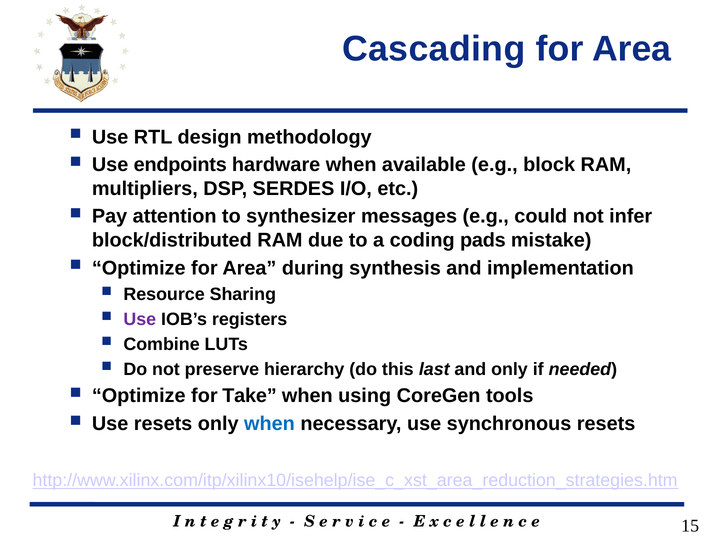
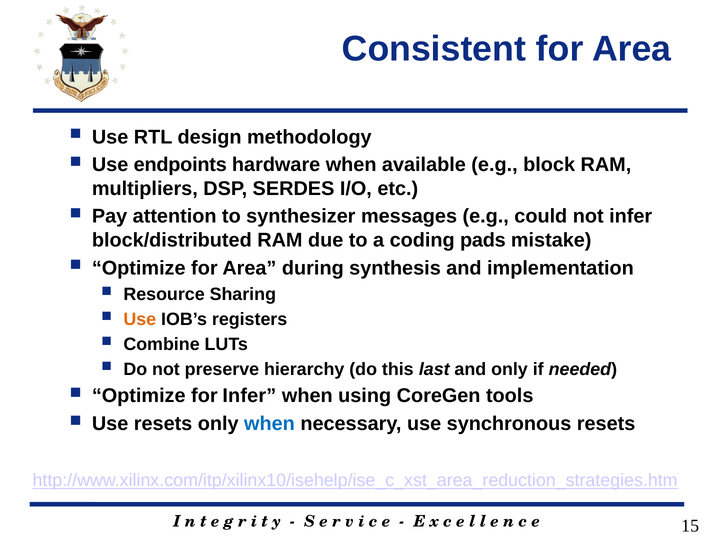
Cascading: Cascading -> Consistent (434, 49)
Use colour: purple -> orange (140, 319)
for Take: Take -> Infer (249, 396)
